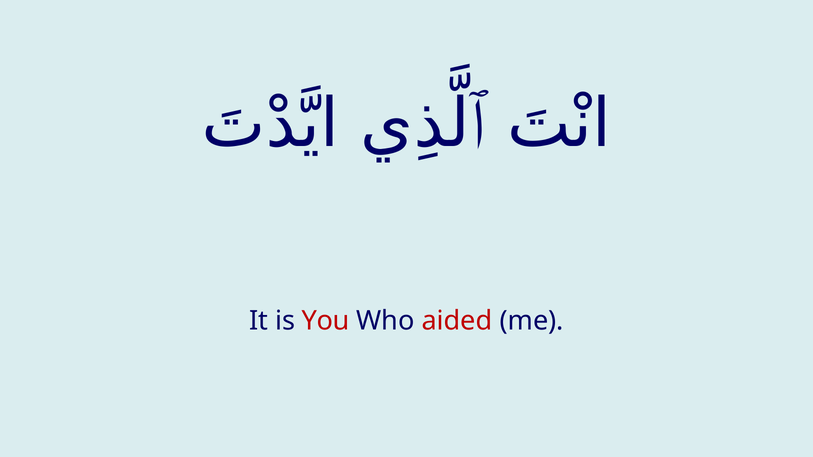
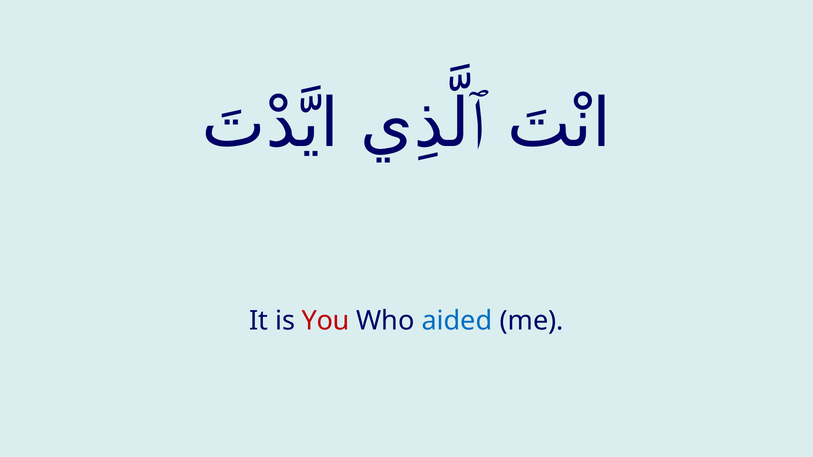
aided colour: red -> blue (457, 321)
